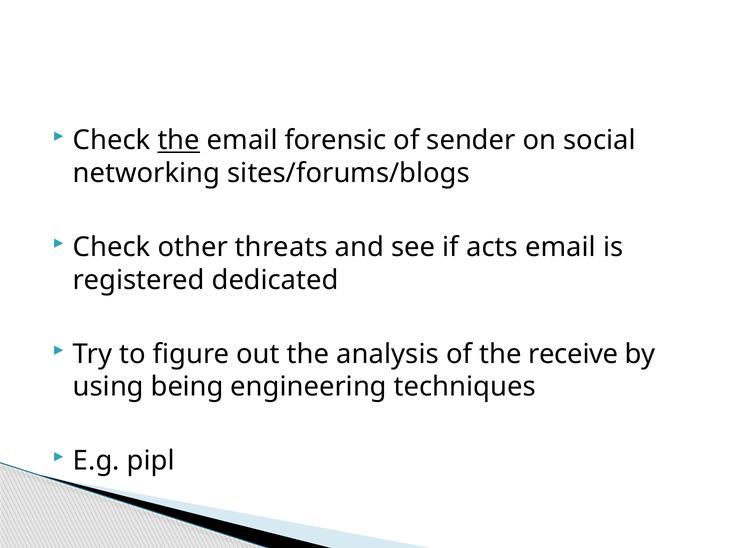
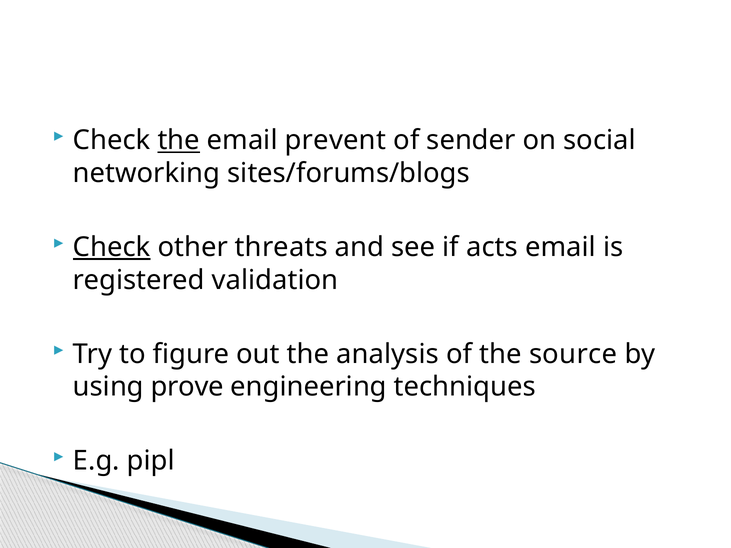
forensic: forensic -> prevent (335, 140)
Check underline: none -> present (112, 247)
dedicated: dedicated -> validation (275, 280)
receive: receive -> source (573, 354)
being: being -> prove (187, 387)
